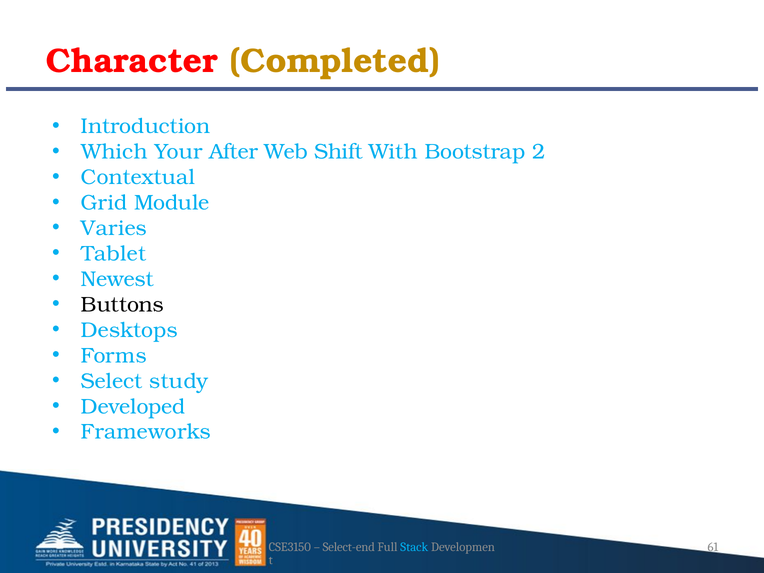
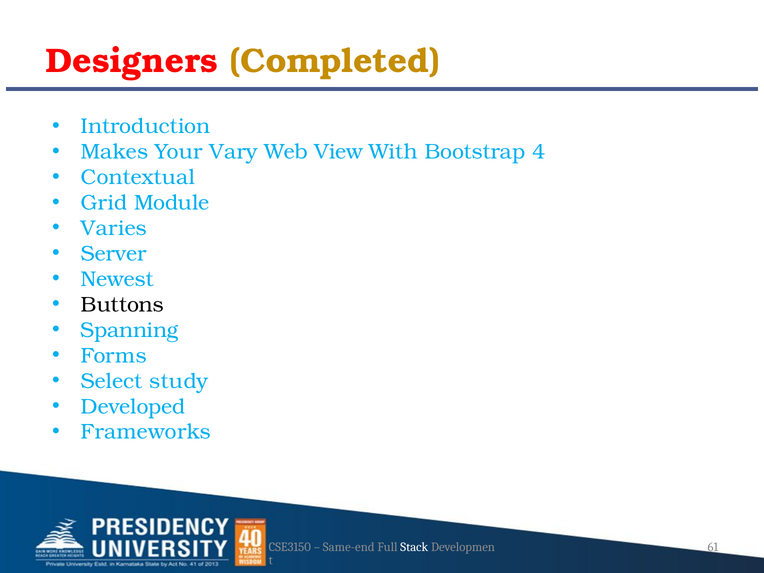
Character: Character -> Designers (132, 61)
Which: Which -> Makes (114, 152)
After: After -> Vary (233, 152)
Shift: Shift -> View (339, 152)
2: 2 -> 4 (539, 152)
Tablet: Tablet -> Server (114, 254)
Desktops: Desktops -> Spanning (129, 330)
Select-end: Select-end -> Same-end (349, 547)
Stack colour: light blue -> white (414, 547)
